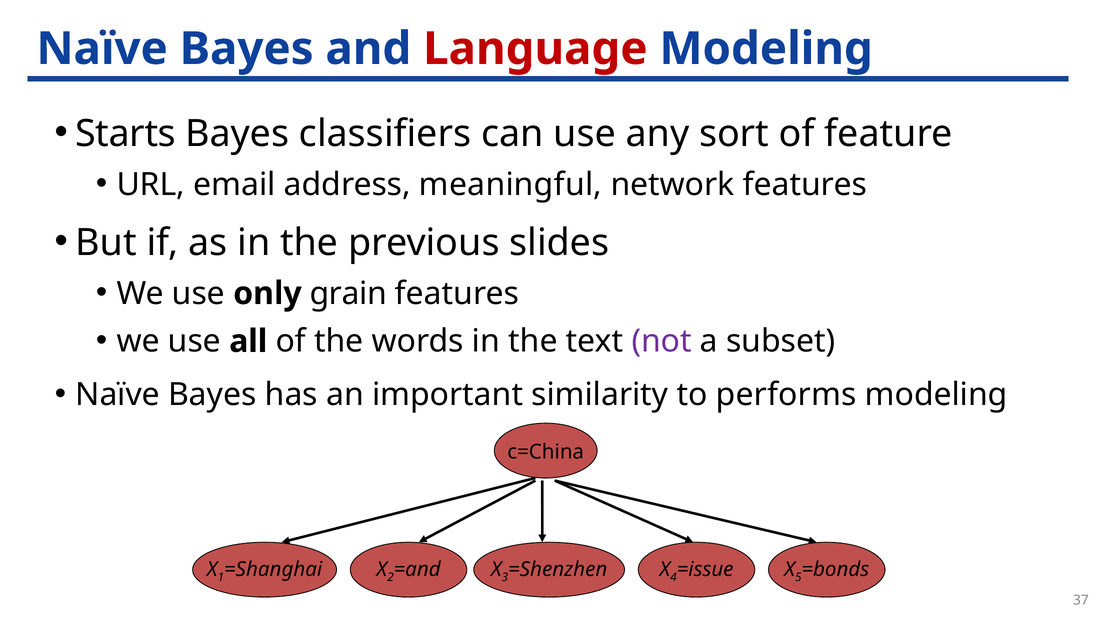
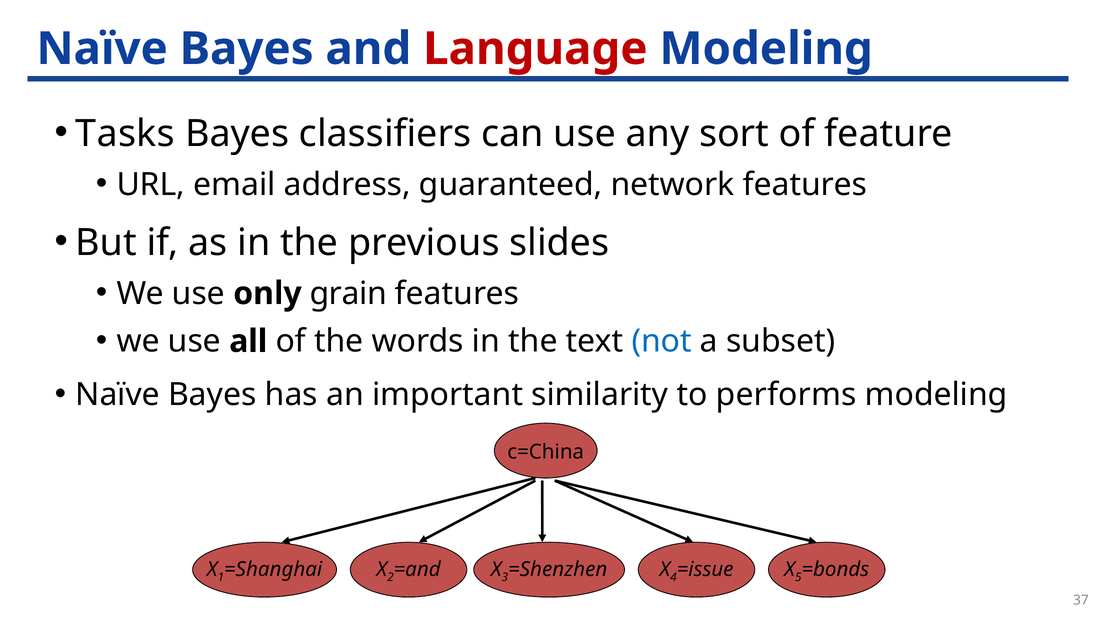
Starts: Starts -> Tasks (125, 134)
meaningful: meaningful -> guaranteed (511, 184)
not colour: purple -> blue (662, 341)
